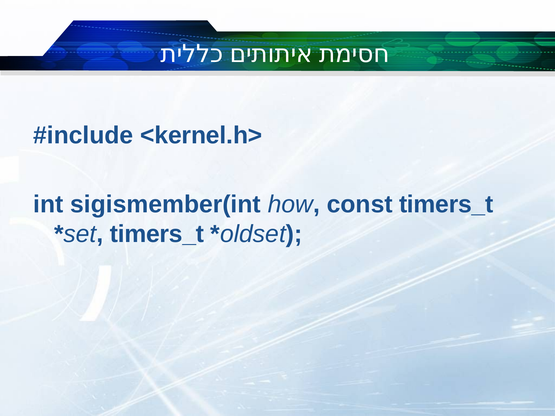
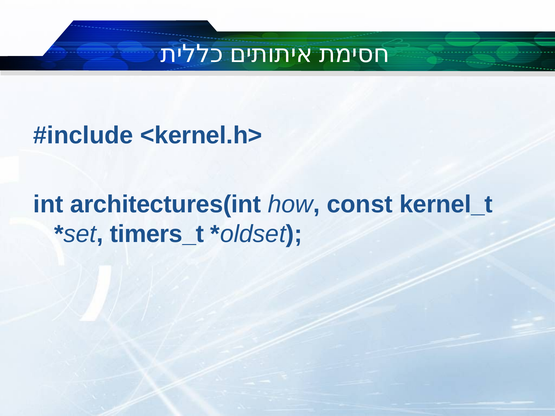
sigismember(int: sigismember(int -> architectures(int (166, 204)
const timers_t: timers_t -> kernel_t (446, 204)
